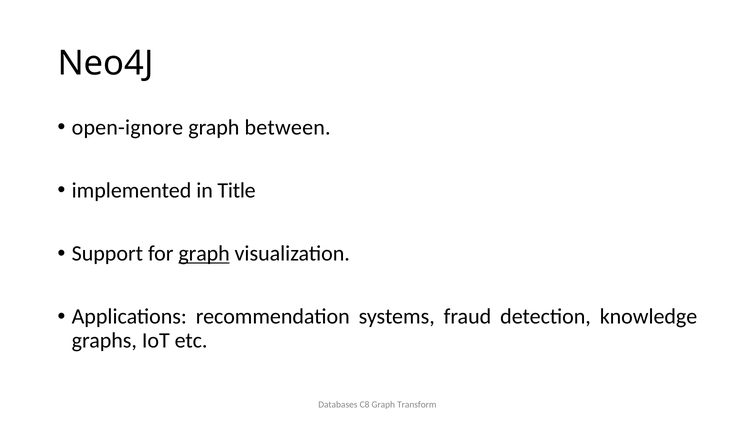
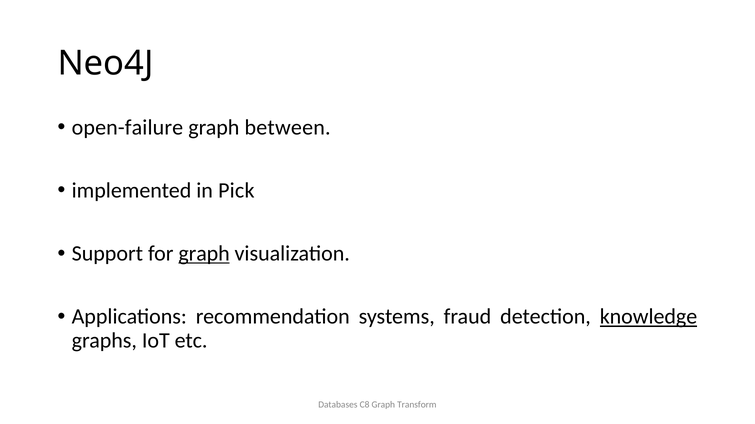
open-ignore: open-ignore -> open-failure (127, 128)
Title: Title -> Pick (236, 191)
knowledge underline: none -> present (648, 317)
